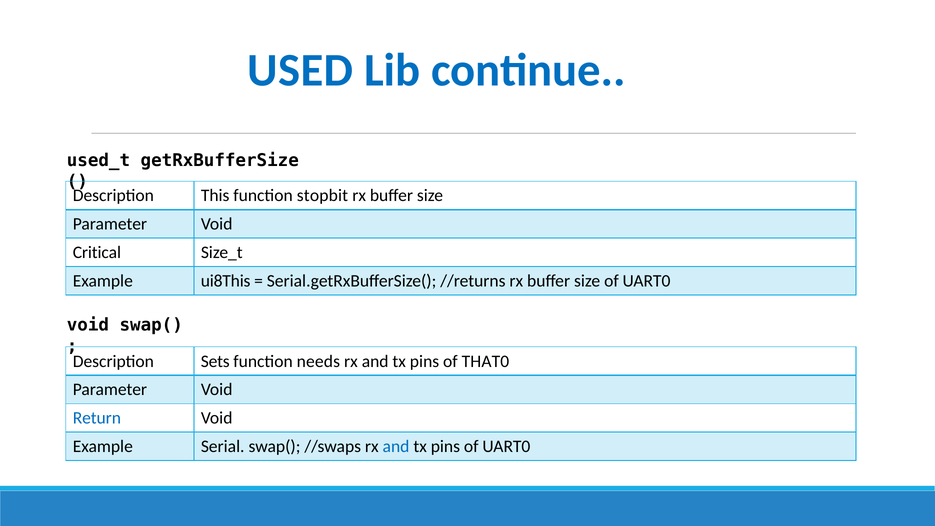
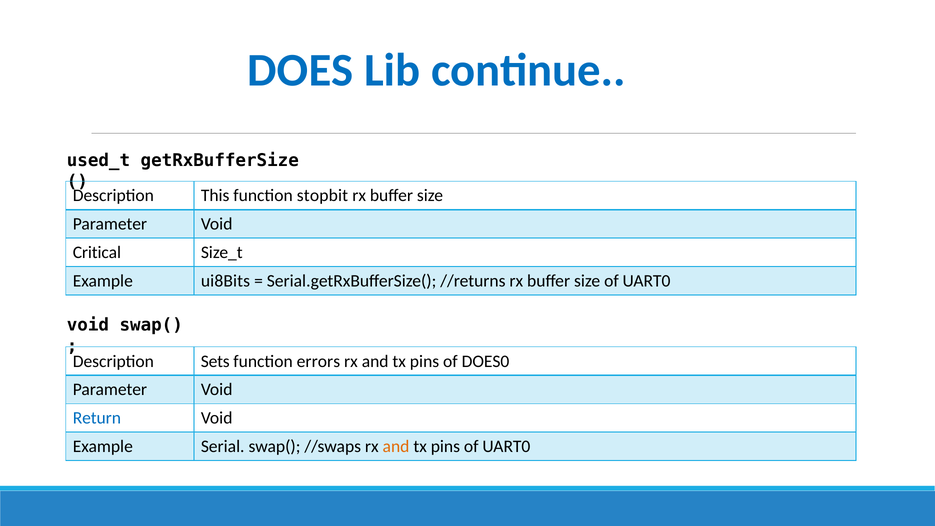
USED: USED -> DOES (300, 70)
ui8This: ui8This -> ui8Bits (225, 281)
needs: needs -> errors (318, 361)
THAT0: THAT0 -> DOES0 (486, 361)
and colour: blue -> orange (396, 447)
